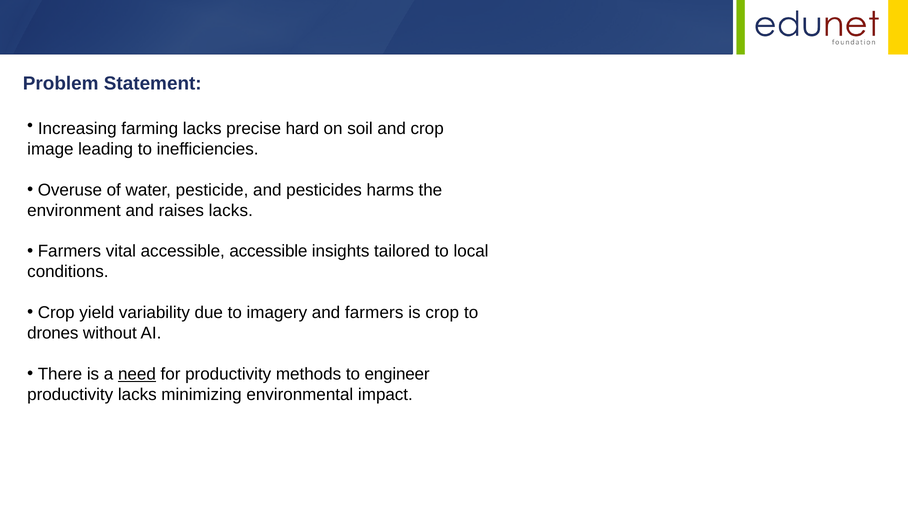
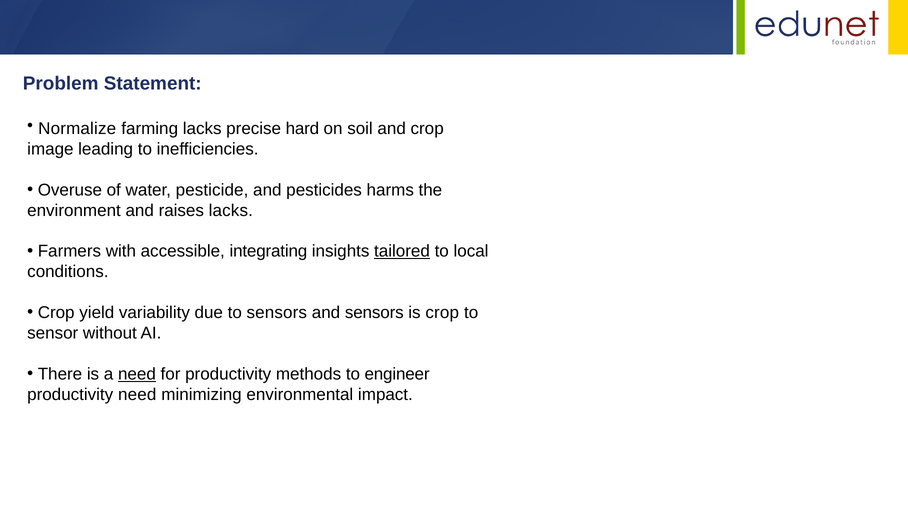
Increasing: Increasing -> Normalize (77, 129)
vital: vital -> with (121, 251)
accessible accessible: accessible -> integrating (268, 251)
tailored underline: none -> present (402, 251)
to imagery: imagery -> sensors (277, 312)
and farmers: farmers -> sensors (374, 312)
drones: drones -> sensor (53, 333)
productivity lacks: lacks -> need (137, 394)
